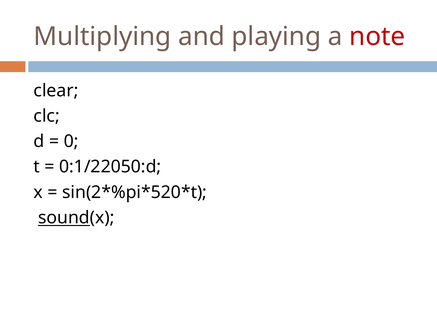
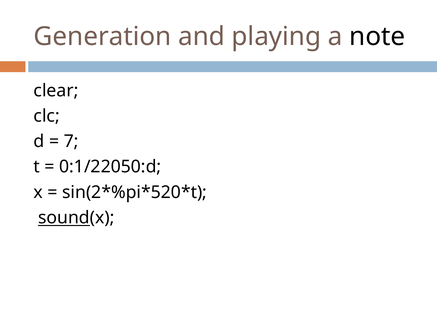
Multiplying: Multiplying -> Generation (103, 36)
note colour: red -> black (377, 36)
0: 0 -> 7 (71, 141)
